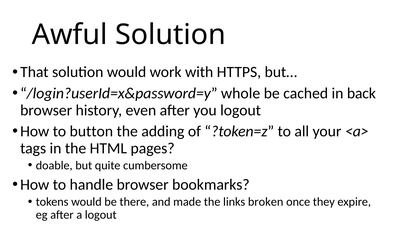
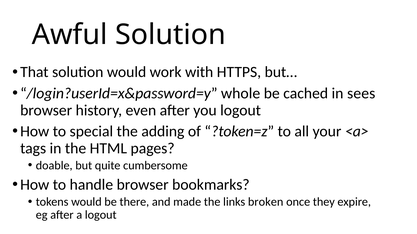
back: back -> sees (361, 94)
button: button -> special (91, 132)
